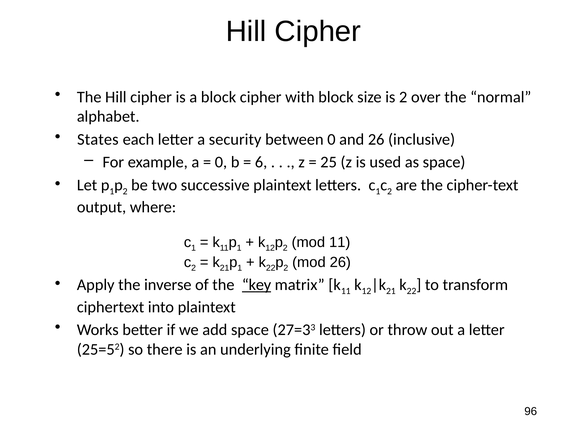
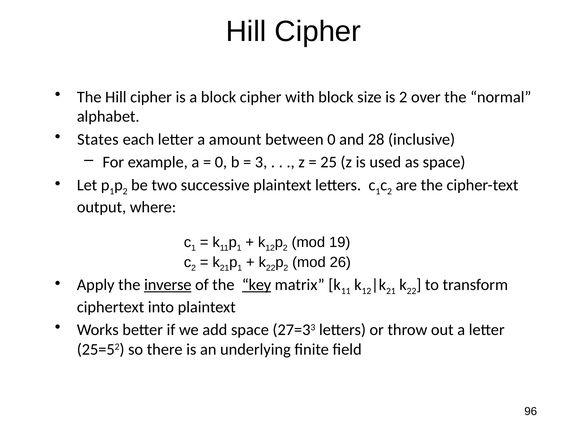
security: security -> amount (235, 139)
and 26: 26 -> 28 (376, 139)
6: 6 -> 3 (261, 162)
mod 11: 11 -> 19 (340, 243)
inverse underline: none -> present (168, 285)
